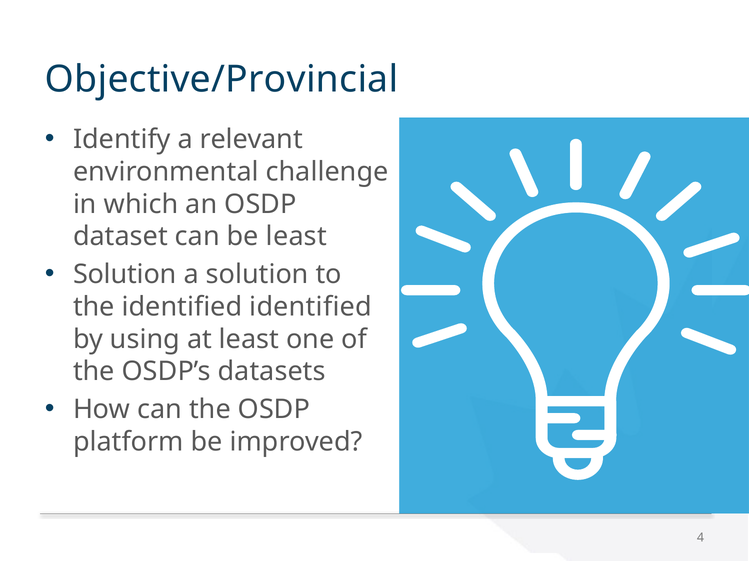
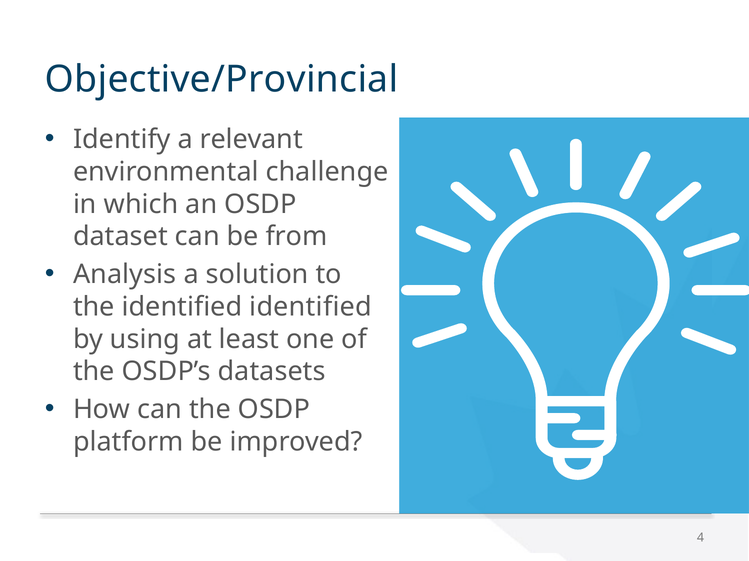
be least: least -> from (297, 237)
Solution: Solution -> Analysis (125, 275)
